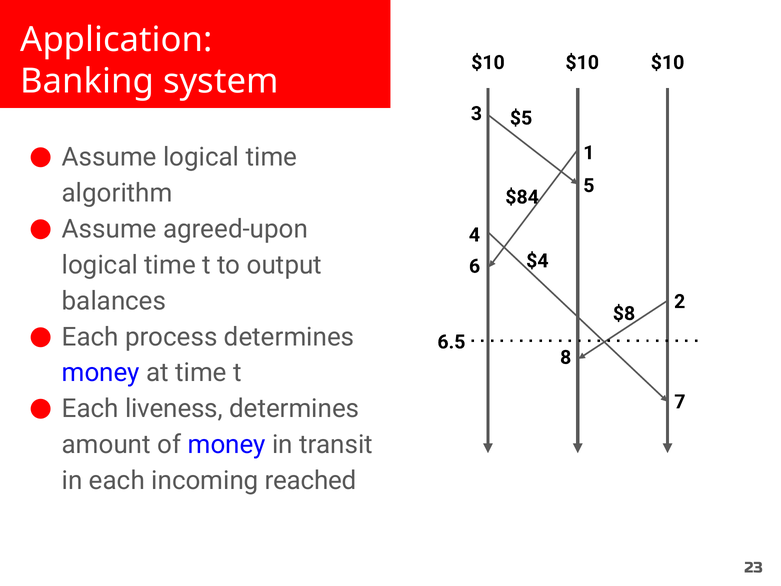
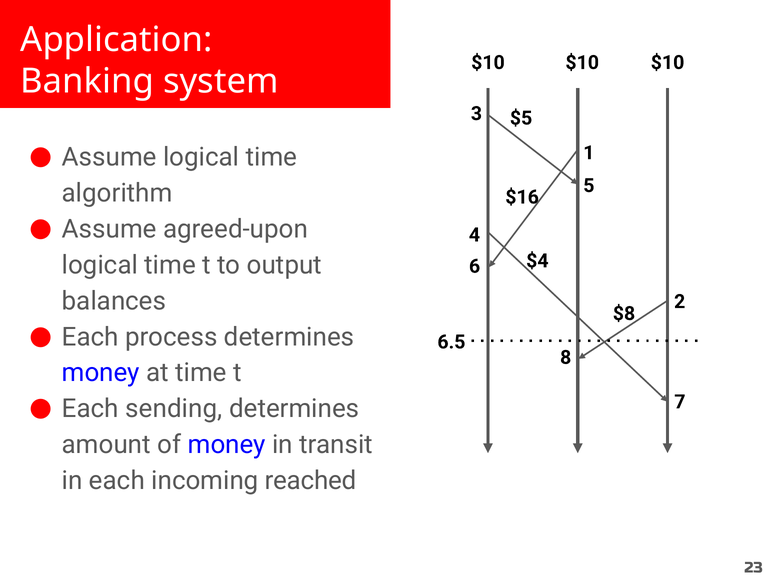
$84: $84 -> $16 (522, 197)
liveness: liveness -> sending (174, 409)
